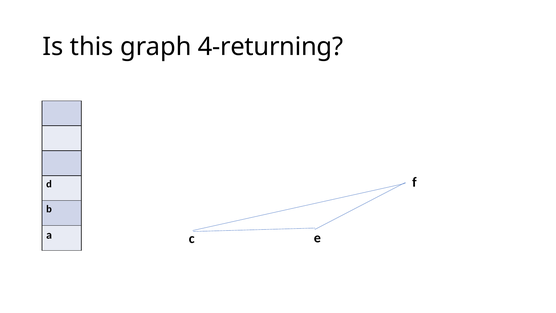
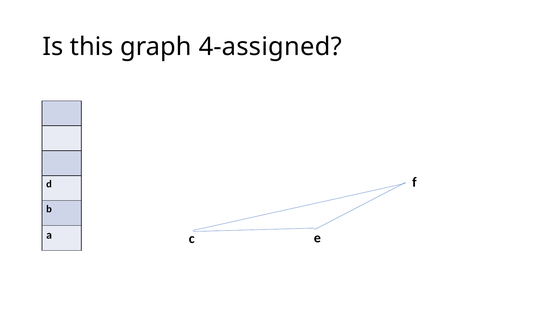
4-returning: 4-returning -> 4-assigned (270, 47)
